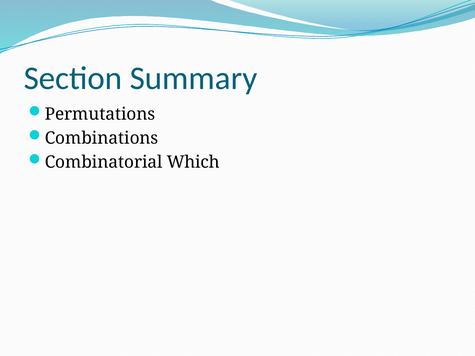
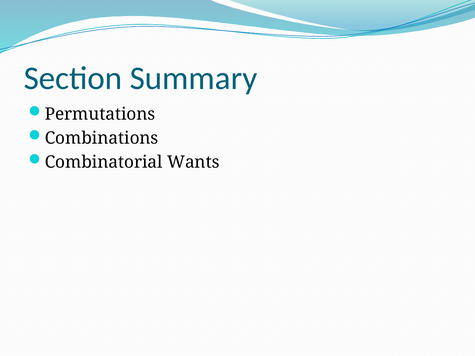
Which: Which -> Wants (193, 162)
